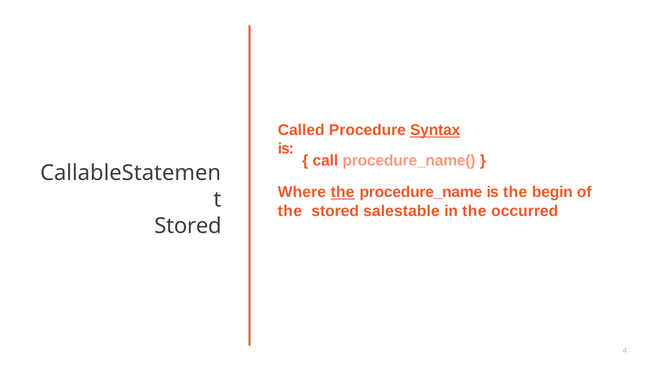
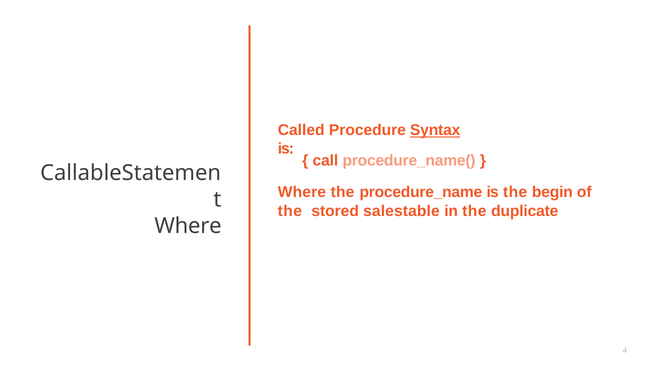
the underline: present -> none (343, 192)
occurred: occurred -> duplicate (525, 211)
Stored: Stored -> Where (188, 226)
